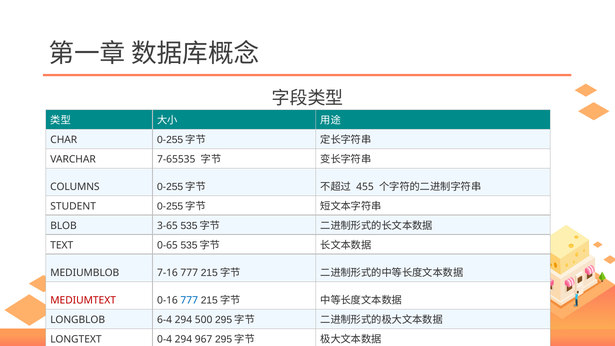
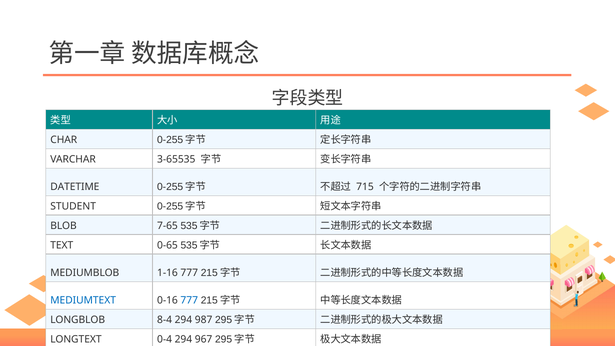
7-65535: 7-65535 -> 3-65535 (176, 159)
COLUMNS: COLUMNS -> DATETIME (75, 187)
455: 455 -> 715 (365, 187)
3-65: 3-65 -> 7-65 (167, 226)
7-16: 7-16 -> 1-16 (167, 273)
MEDIUMTEXT colour: red -> blue (83, 300)
6-4: 6-4 -> 8-4 (165, 320)
500: 500 -> 987 (204, 320)
